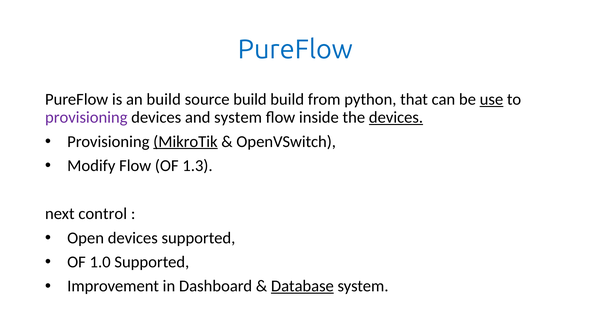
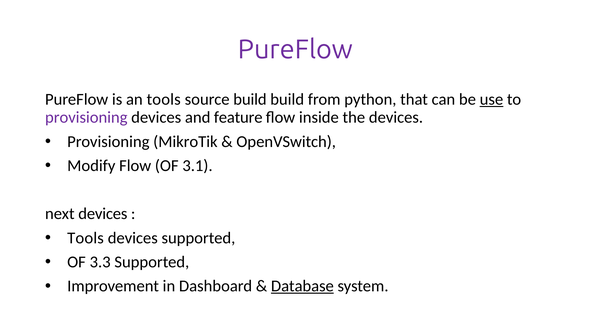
PureFlow colour: blue -> purple (295, 50)
an build: build -> tools (164, 100)
and system: system -> feature (238, 118)
devices underline: present -> none (396, 118)
MikroTik underline: present -> none (185, 142)
1.3: 1.3 -> 3.1 (197, 166)
next control: control -> devices (103, 214)
Open: Open -> Tools (86, 238)
1.0: 1.0 -> 3.3 (100, 262)
